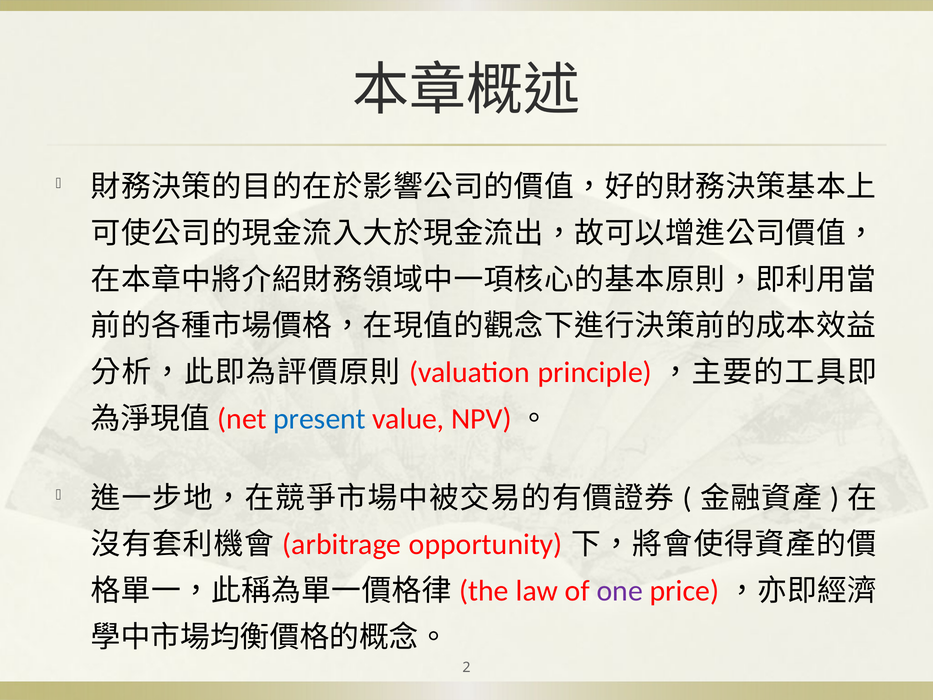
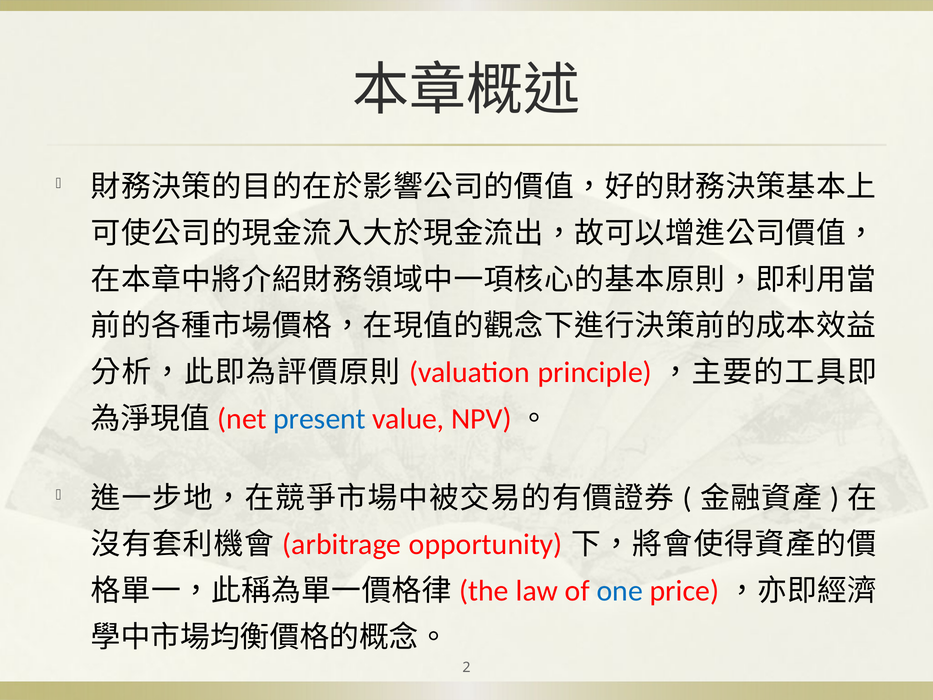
one colour: purple -> blue (620, 591)
